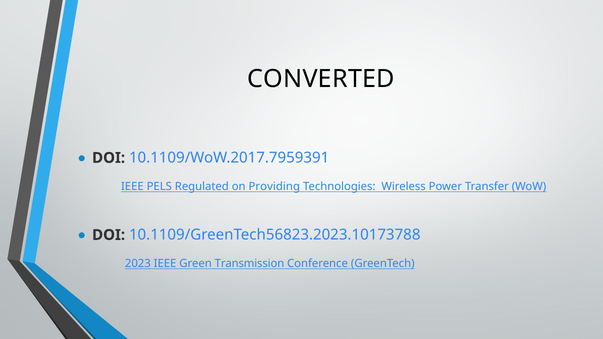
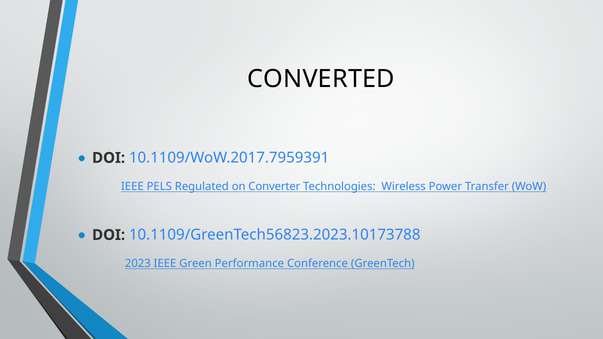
Providing: Providing -> Converter (274, 187)
Transmission: Transmission -> Performance (249, 264)
